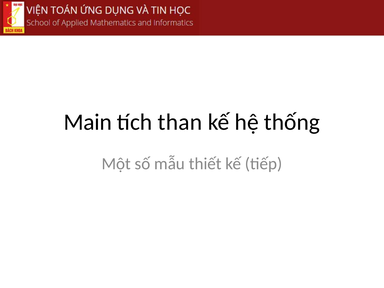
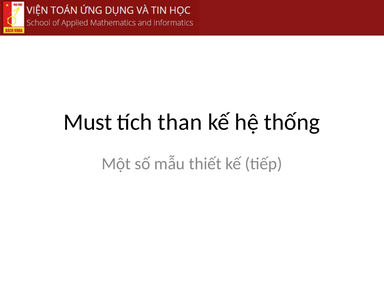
Main: Main -> Must (88, 122)
